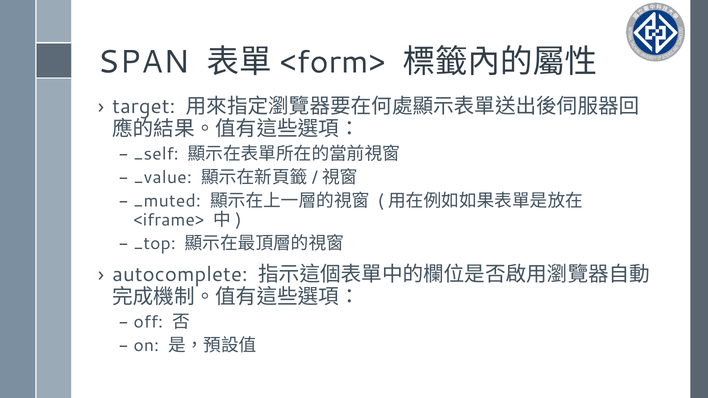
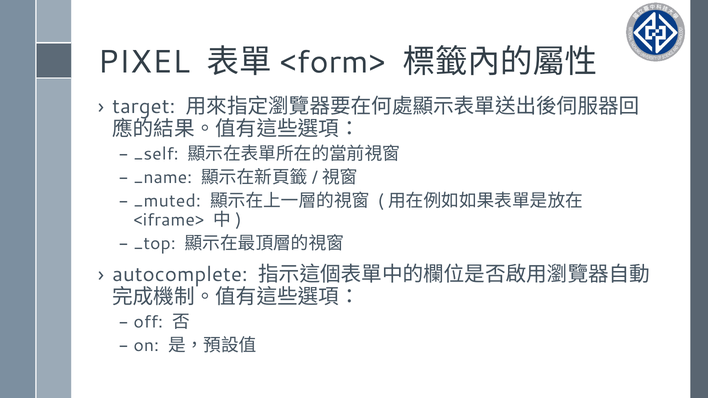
SPAN: SPAN -> PIXEL (144, 62)
_value: _value -> _name (163, 178)
